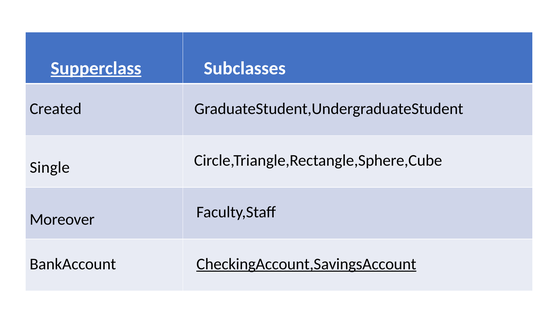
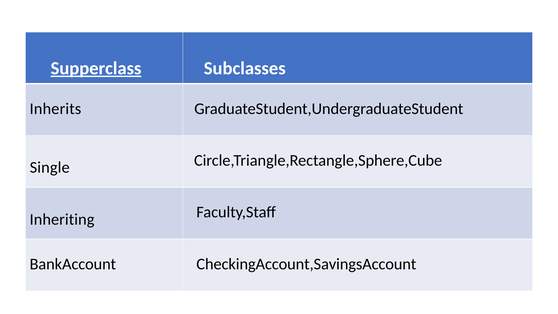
Created: Created -> Inherits (55, 109)
Moreover: Moreover -> Inheriting (62, 219)
CheckingAccount,SavingsAccount underline: present -> none (306, 264)
